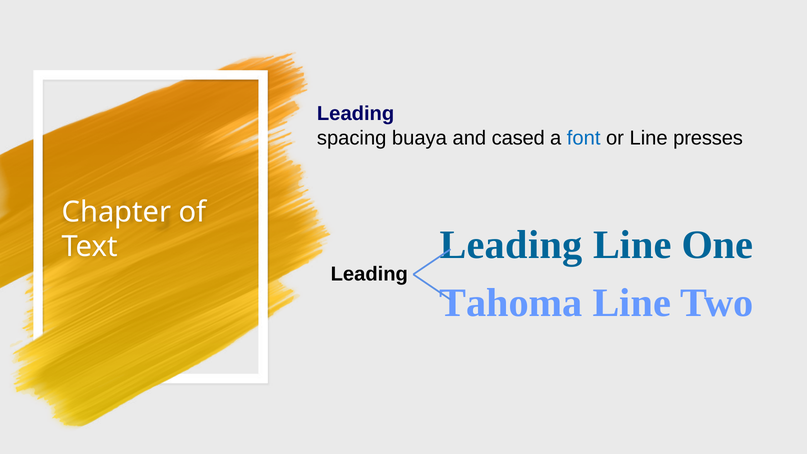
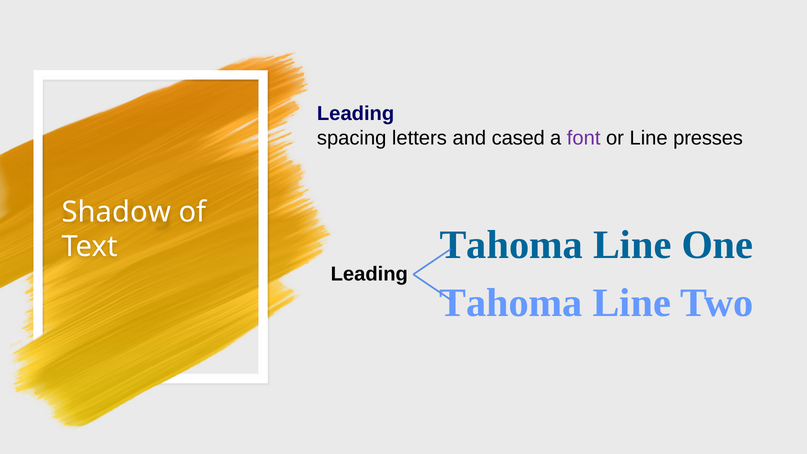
buaya: buaya -> letters (419, 138)
font colour: blue -> purple (584, 138)
Chapter: Chapter -> Shadow (116, 212)
Text Leading: Leading -> Tahoma (511, 245)
